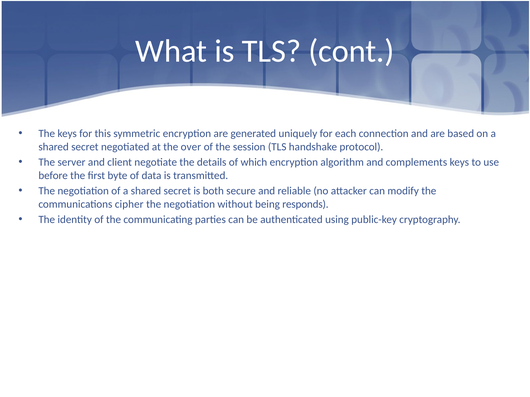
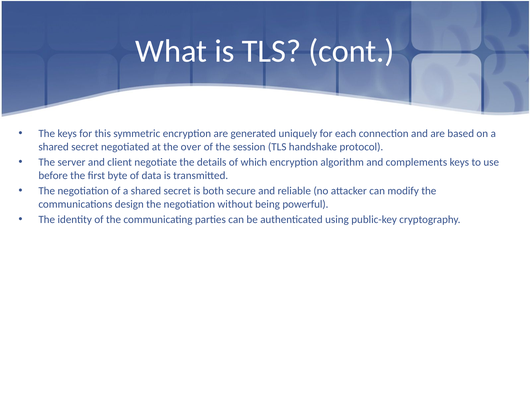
cipher: cipher -> design (129, 204)
responds: responds -> powerful (305, 204)
